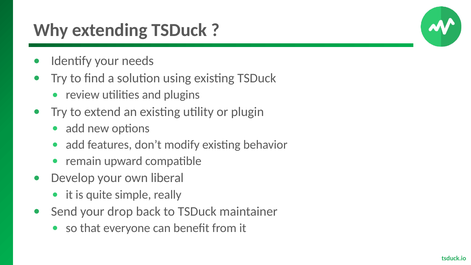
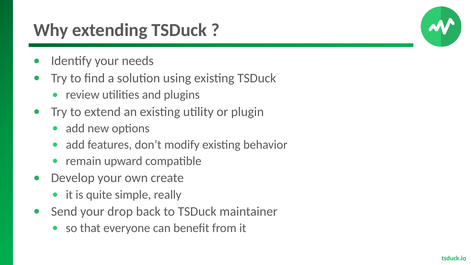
liberal: liberal -> create (167, 178)
